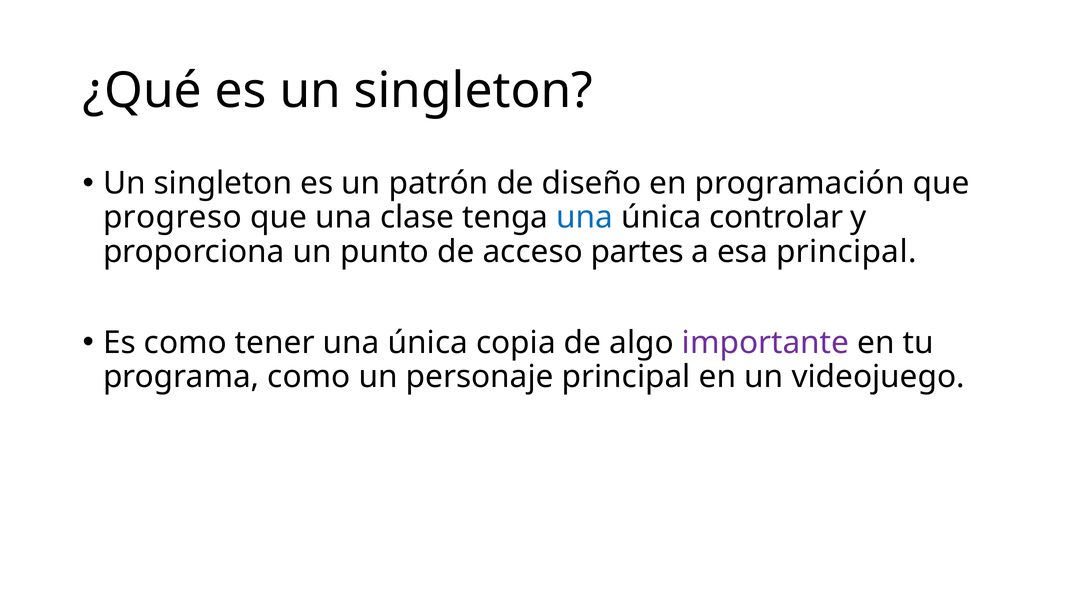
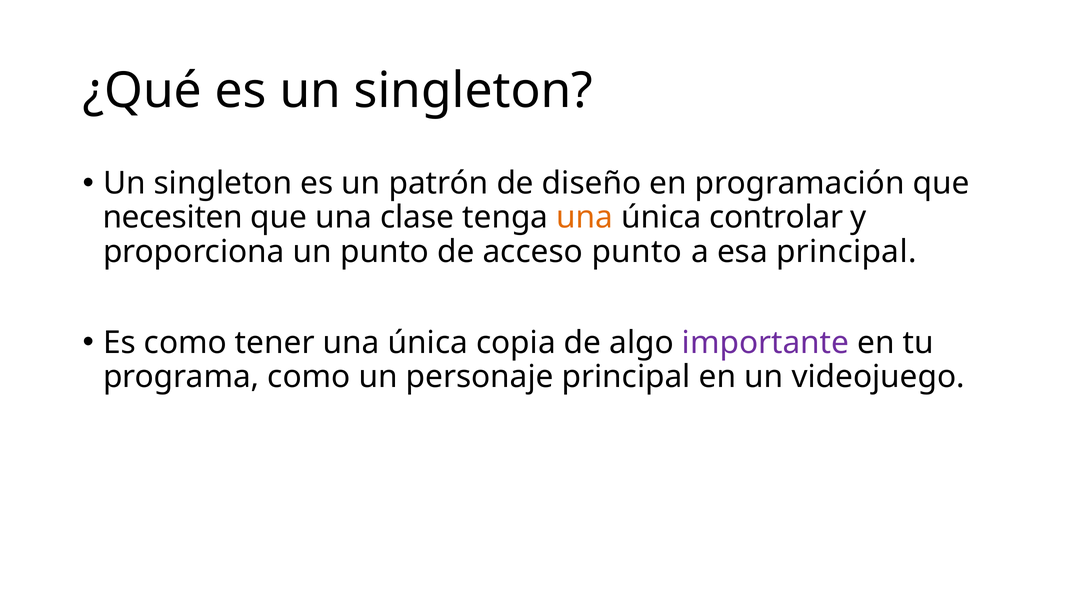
progreso: progreso -> necesiten (173, 218)
una colour: blue -> orange (585, 218)
acceso partes: partes -> punto (637, 252)
